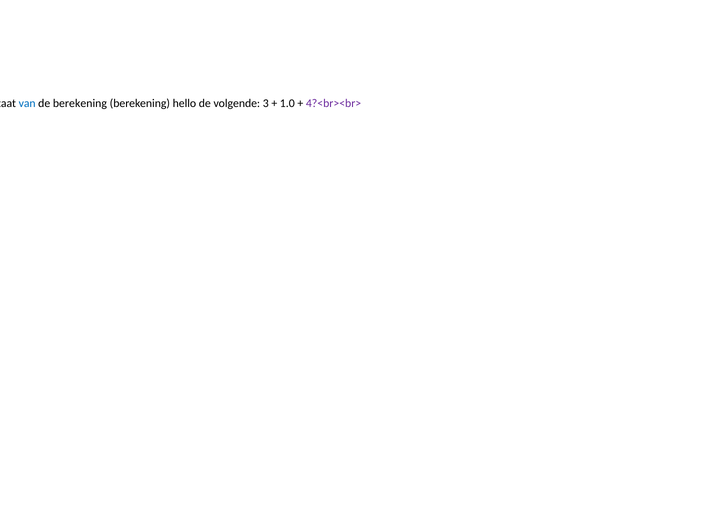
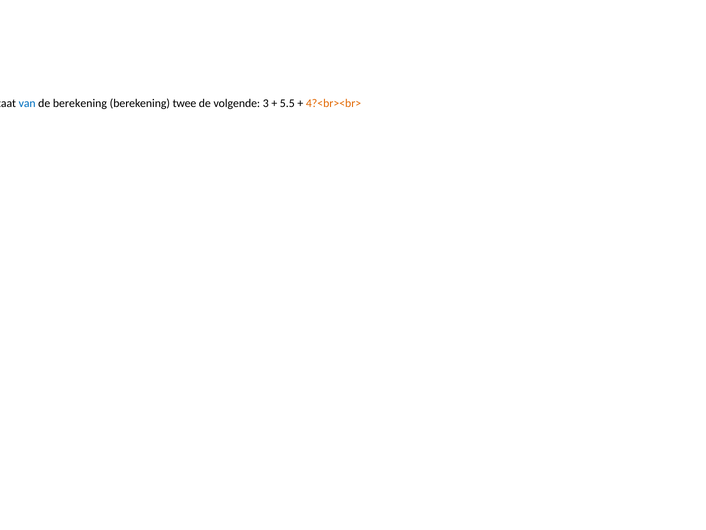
hello: hello -> twee (184, 103)
1.0: 1.0 -> 5.5 (287, 103)
4?<br><br> colour: purple -> orange (334, 103)
